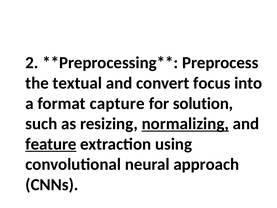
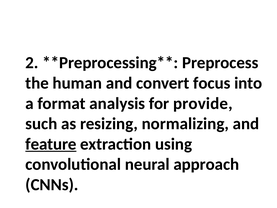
textual: textual -> human (77, 83)
capture: capture -> analysis (117, 103)
solution: solution -> provide (203, 103)
normalizing underline: present -> none (185, 124)
